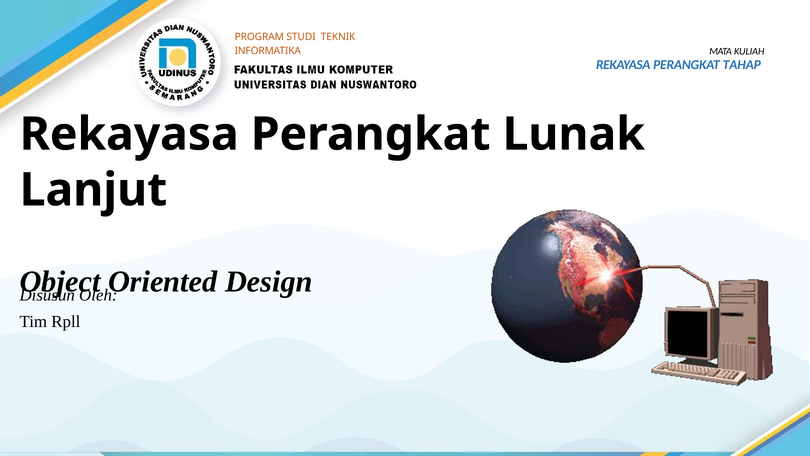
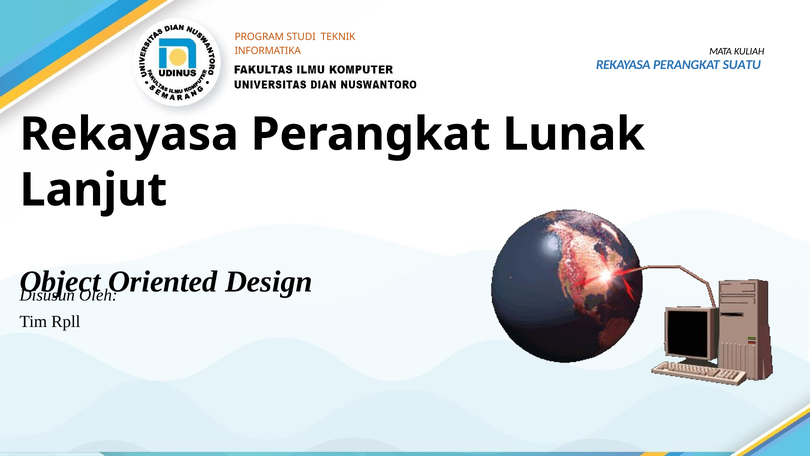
TAHAP: TAHAP -> SUATU (742, 65)
